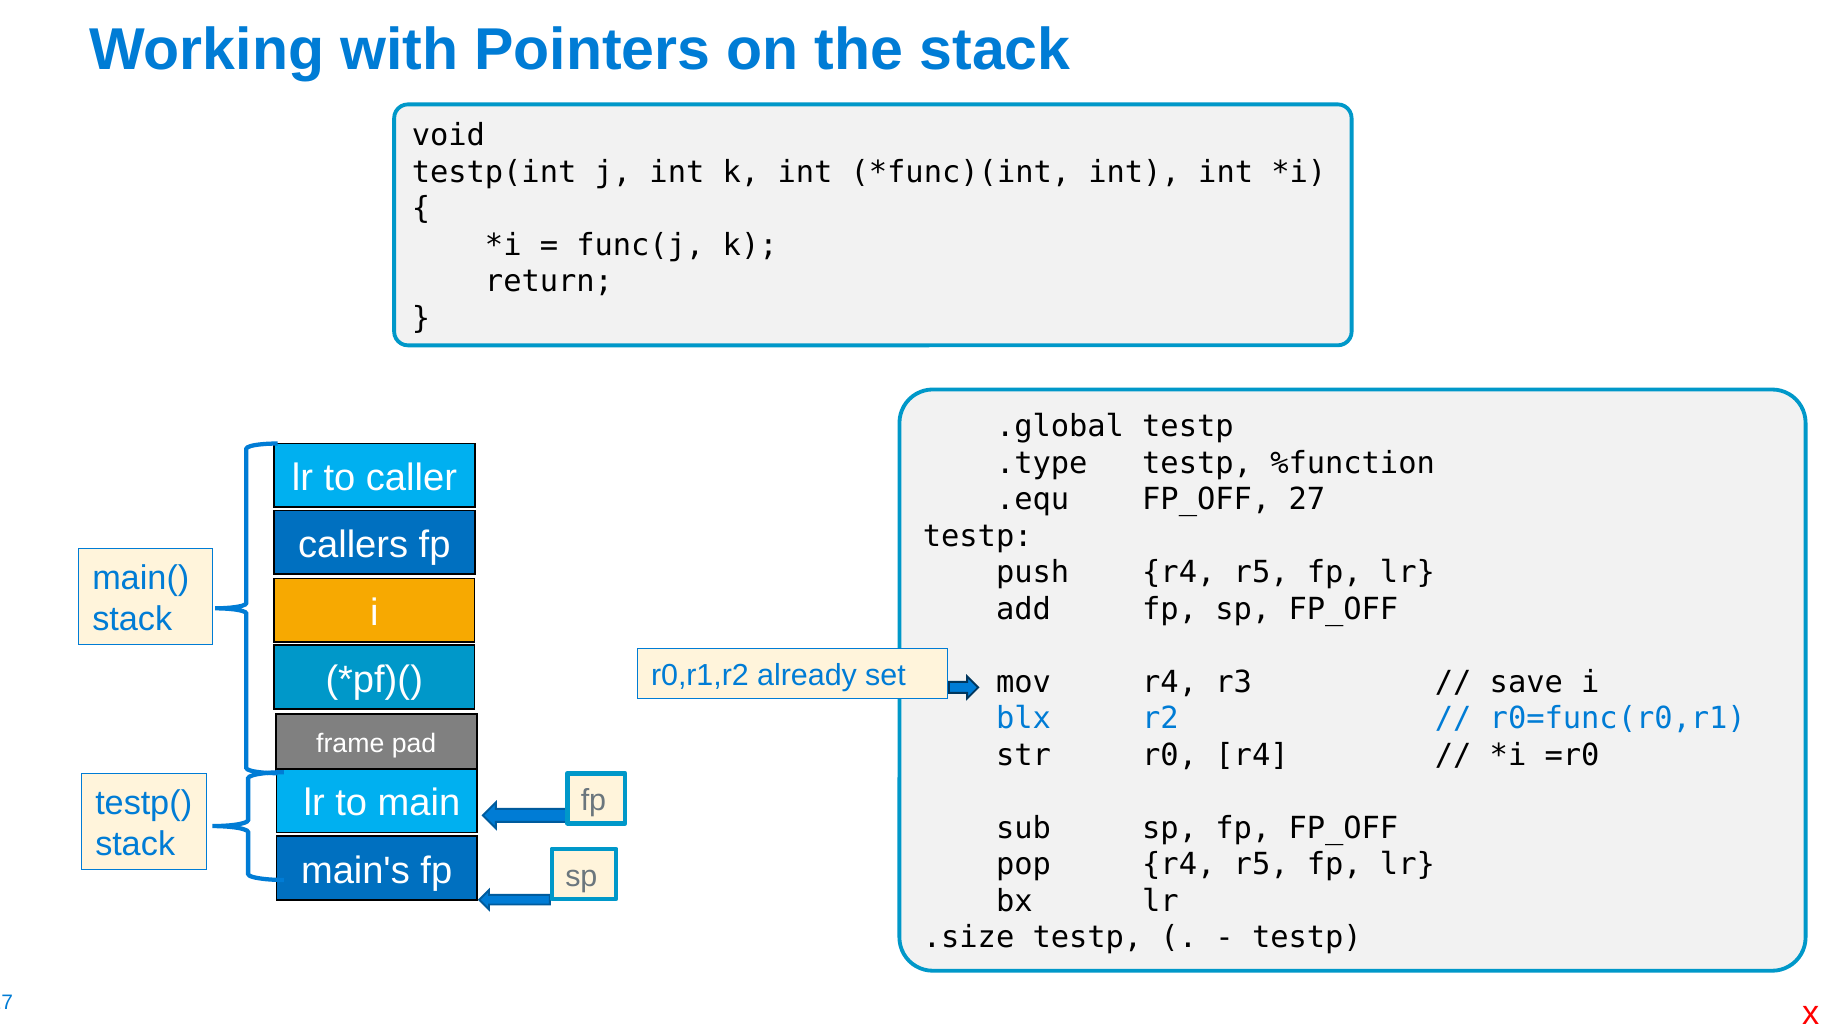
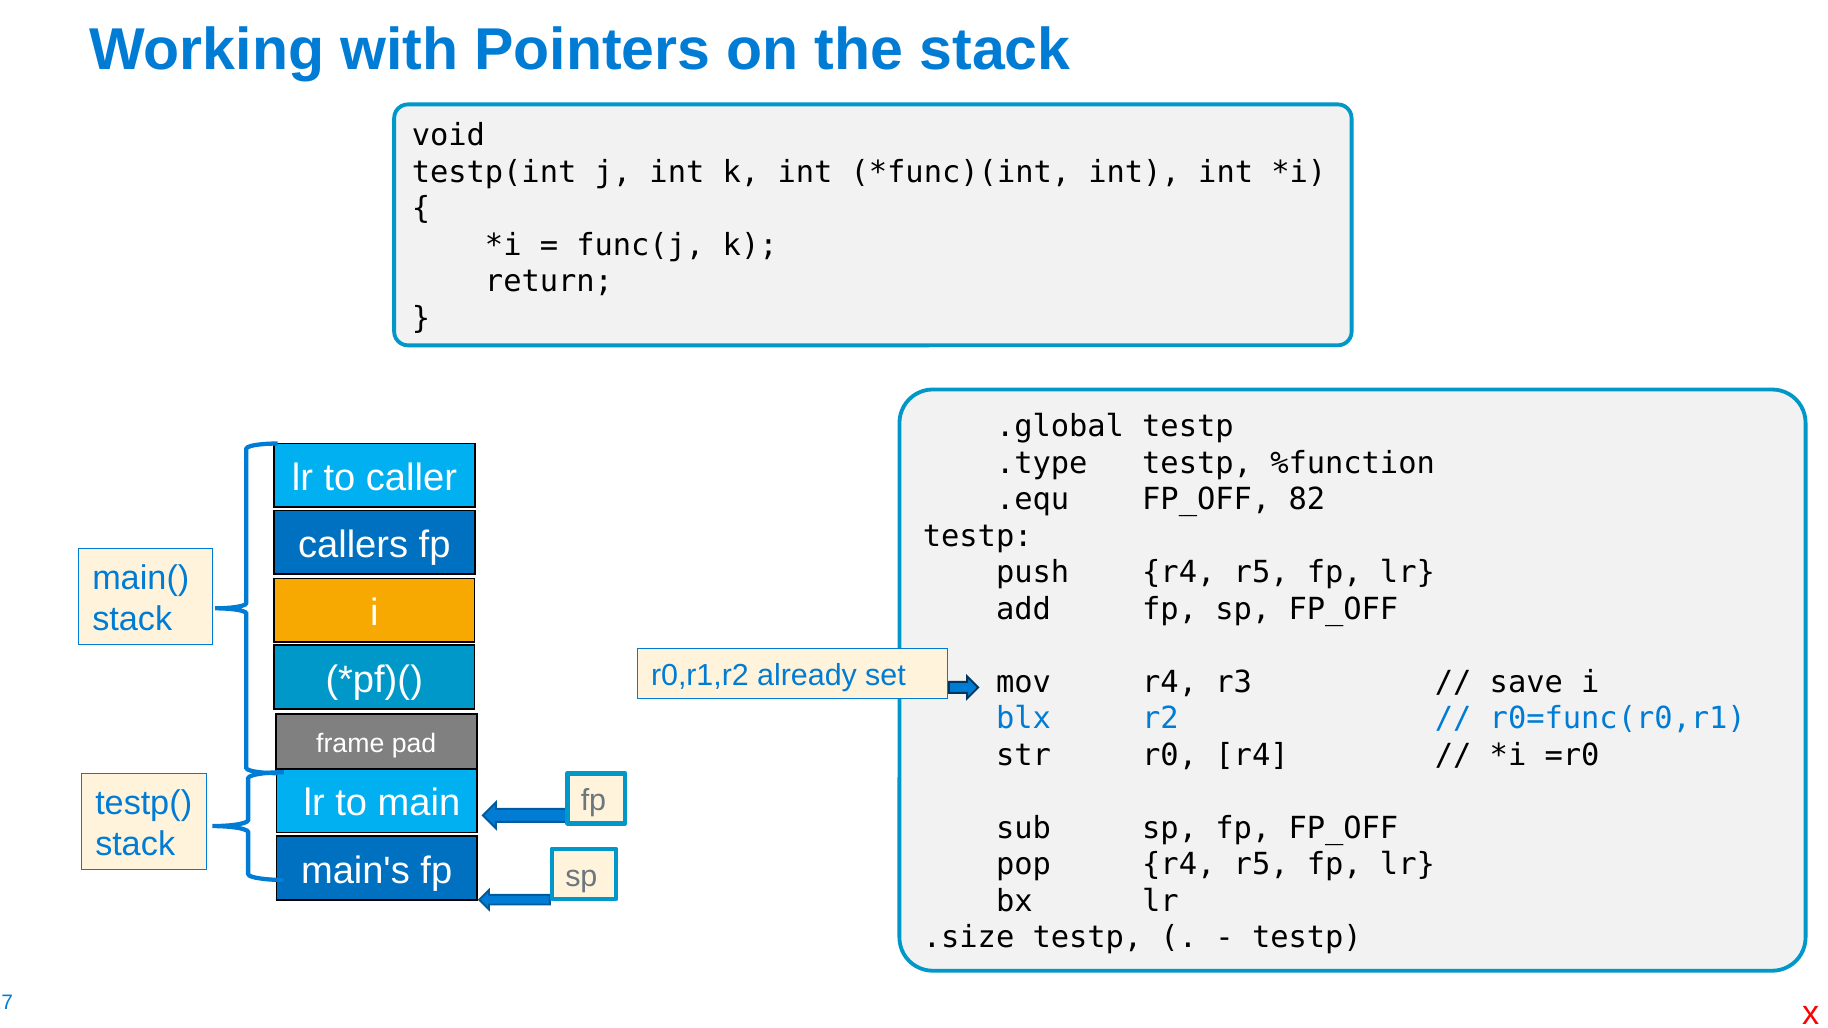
27: 27 -> 82 (1307, 500)
